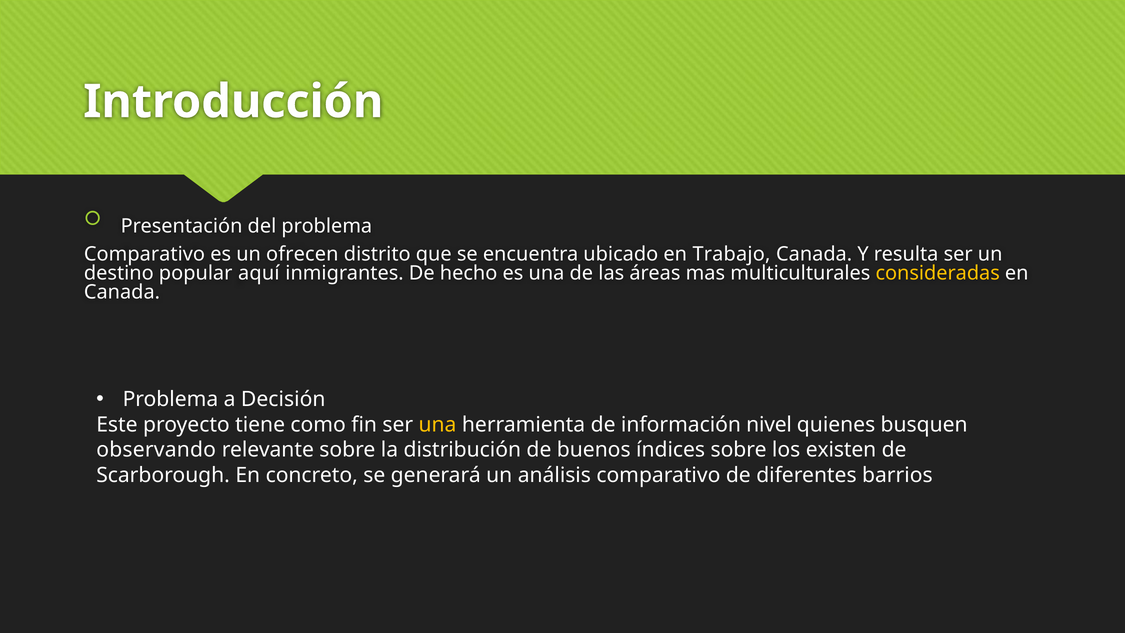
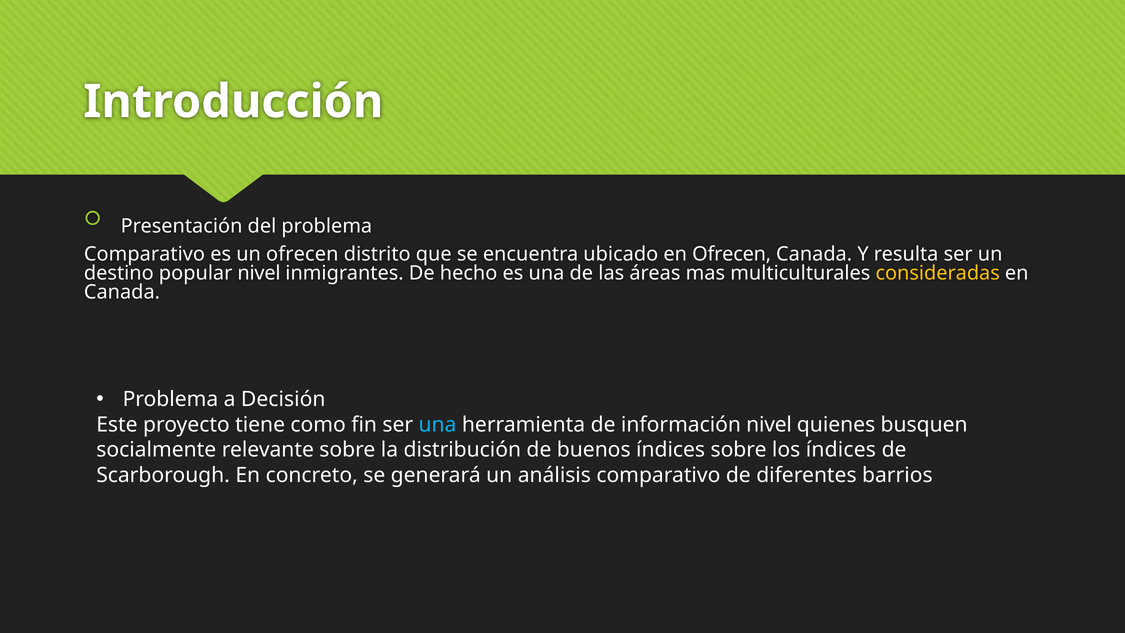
en Trabajo: Trabajo -> Ofrecen (732, 254)
popular aquí: aquí -> nivel (259, 273)
una colour: yellow -> light blue (437, 424)
observando: observando -> socialmente (156, 450)
los existen: existen -> índices (841, 450)
